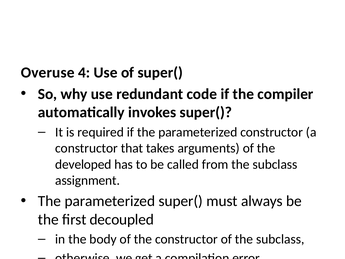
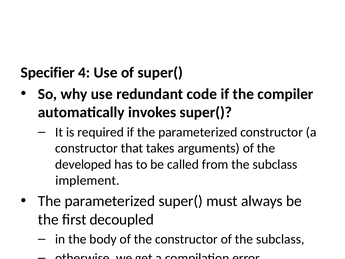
Overuse: Overuse -> Specifier (48, 72)
assignment: assignment -> implement (87, 180)
